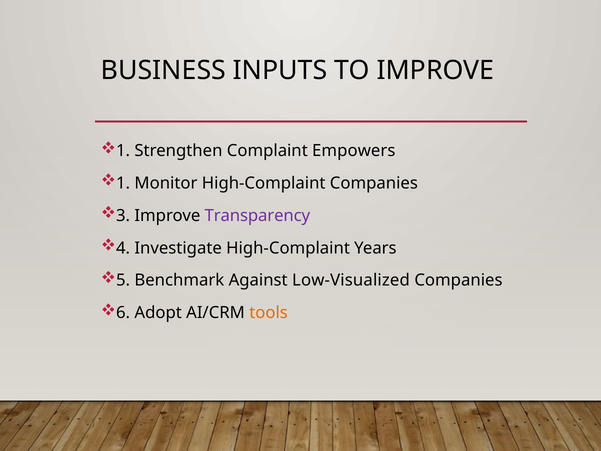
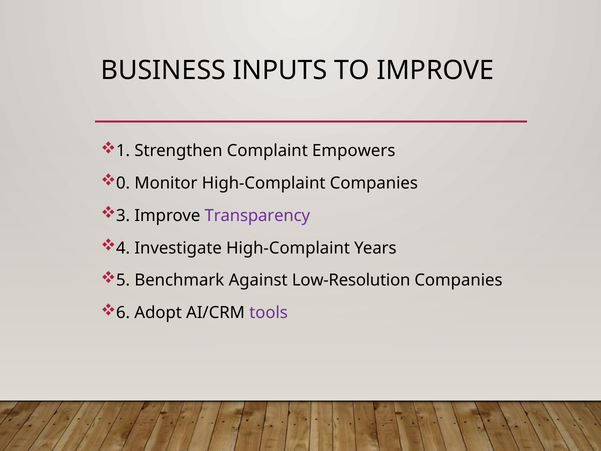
1: 1 -> 0 (123, 183)
Low-Visualized: Low-Visualized -> Low-Resolution (351, 280)
tools colour: orange -> purple (269, 313)
